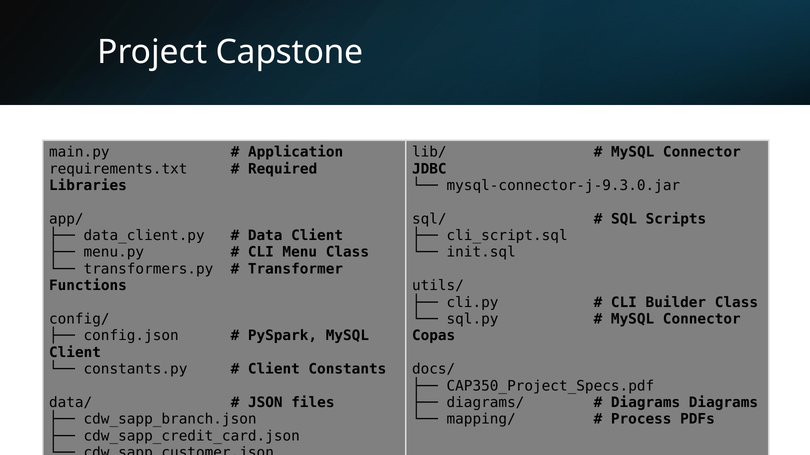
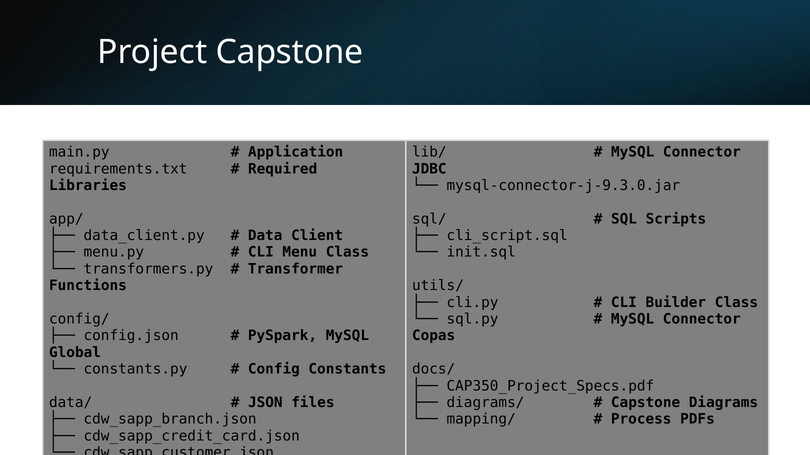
Client: Client -> Global (75, 353)
Client: Client -> Config (274, 370)
Diagrams: Diagrams -> Capstone (646, 403)
